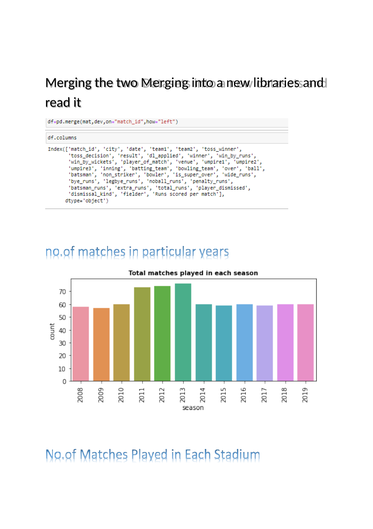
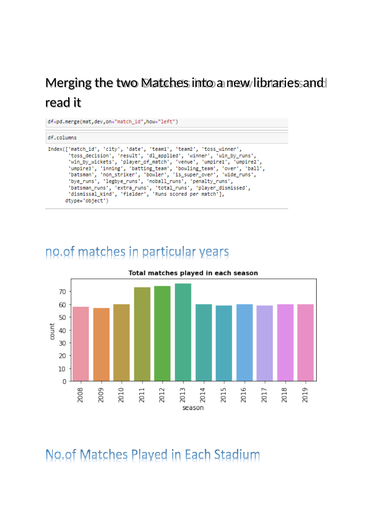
two Merging: Merging -> Matches (165, 82)
